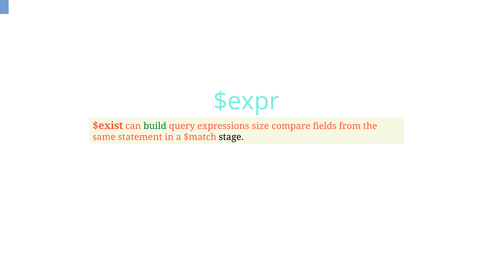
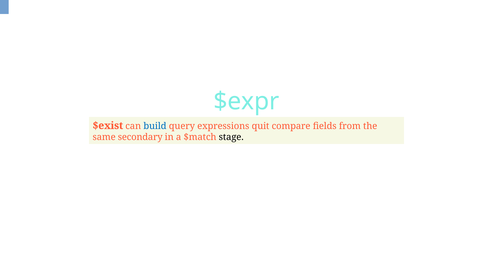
build colour: green -> blue (155, 126)
size: size -> quit (261, 126)
statement: statement -> secondary (140, 137)
